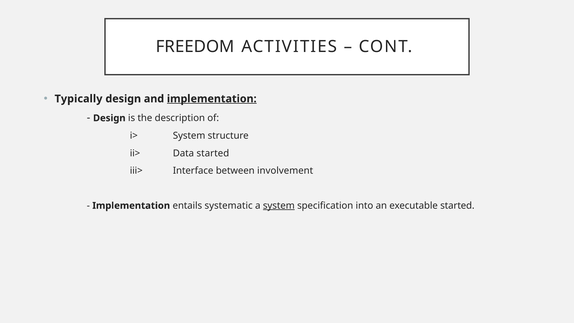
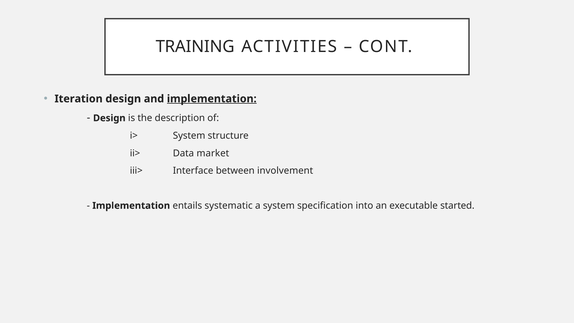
FREEDOM: FREEDOM -> TRAINING (195, 47)
Typically: Typically -> Iteration (79, 99)
Data started: started -> market (213, 153)
system underline: present -> none (279, 206)
